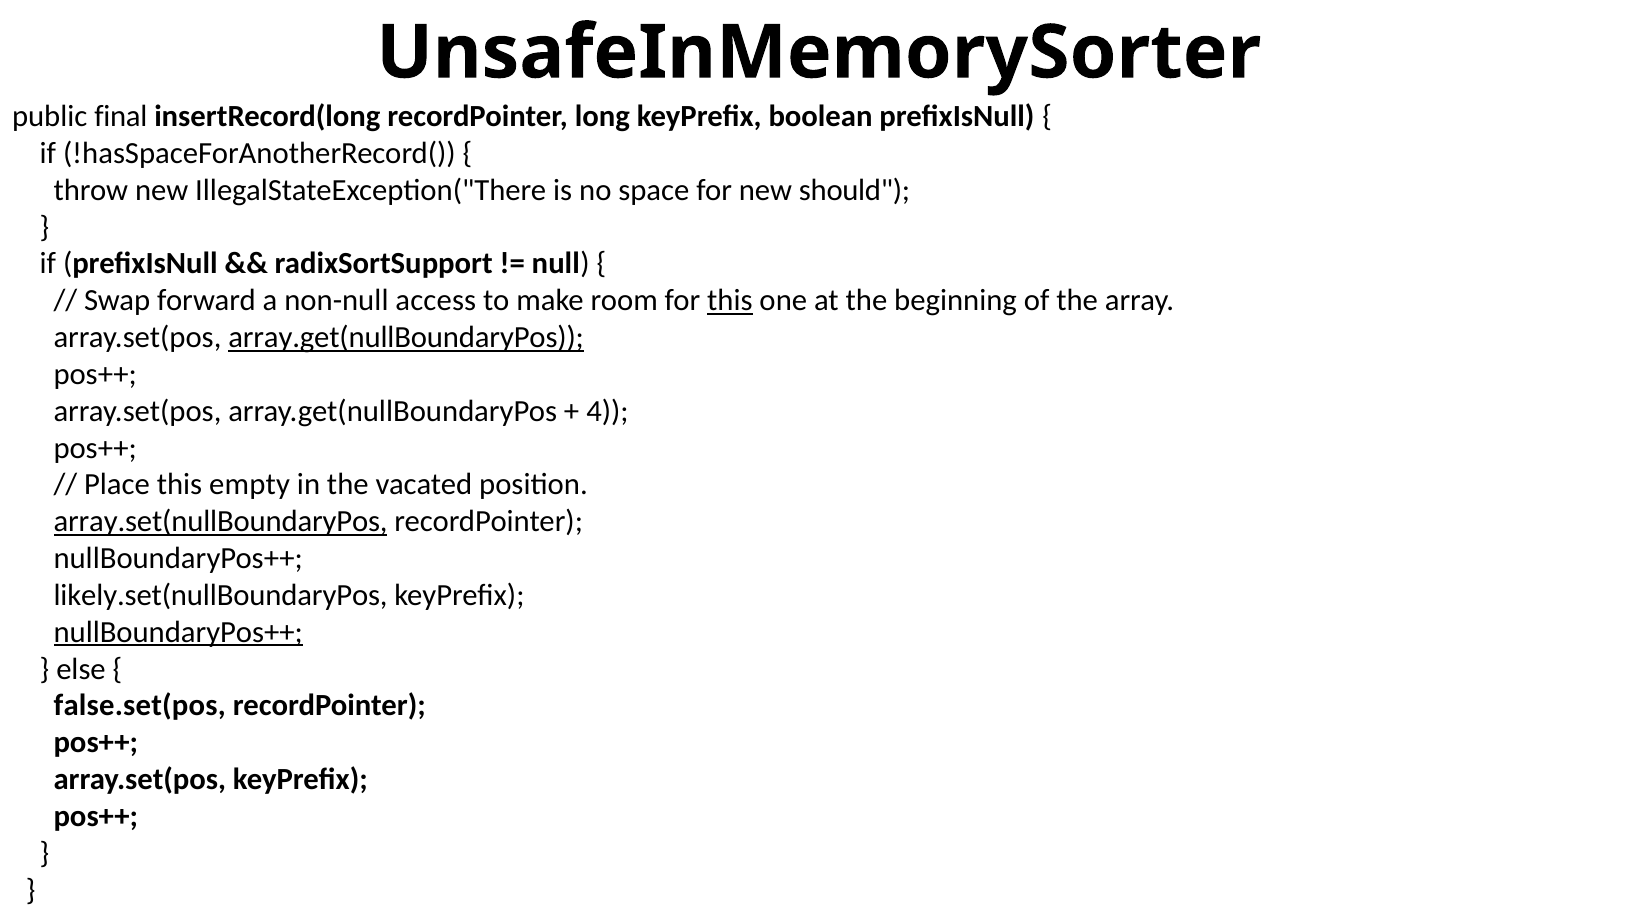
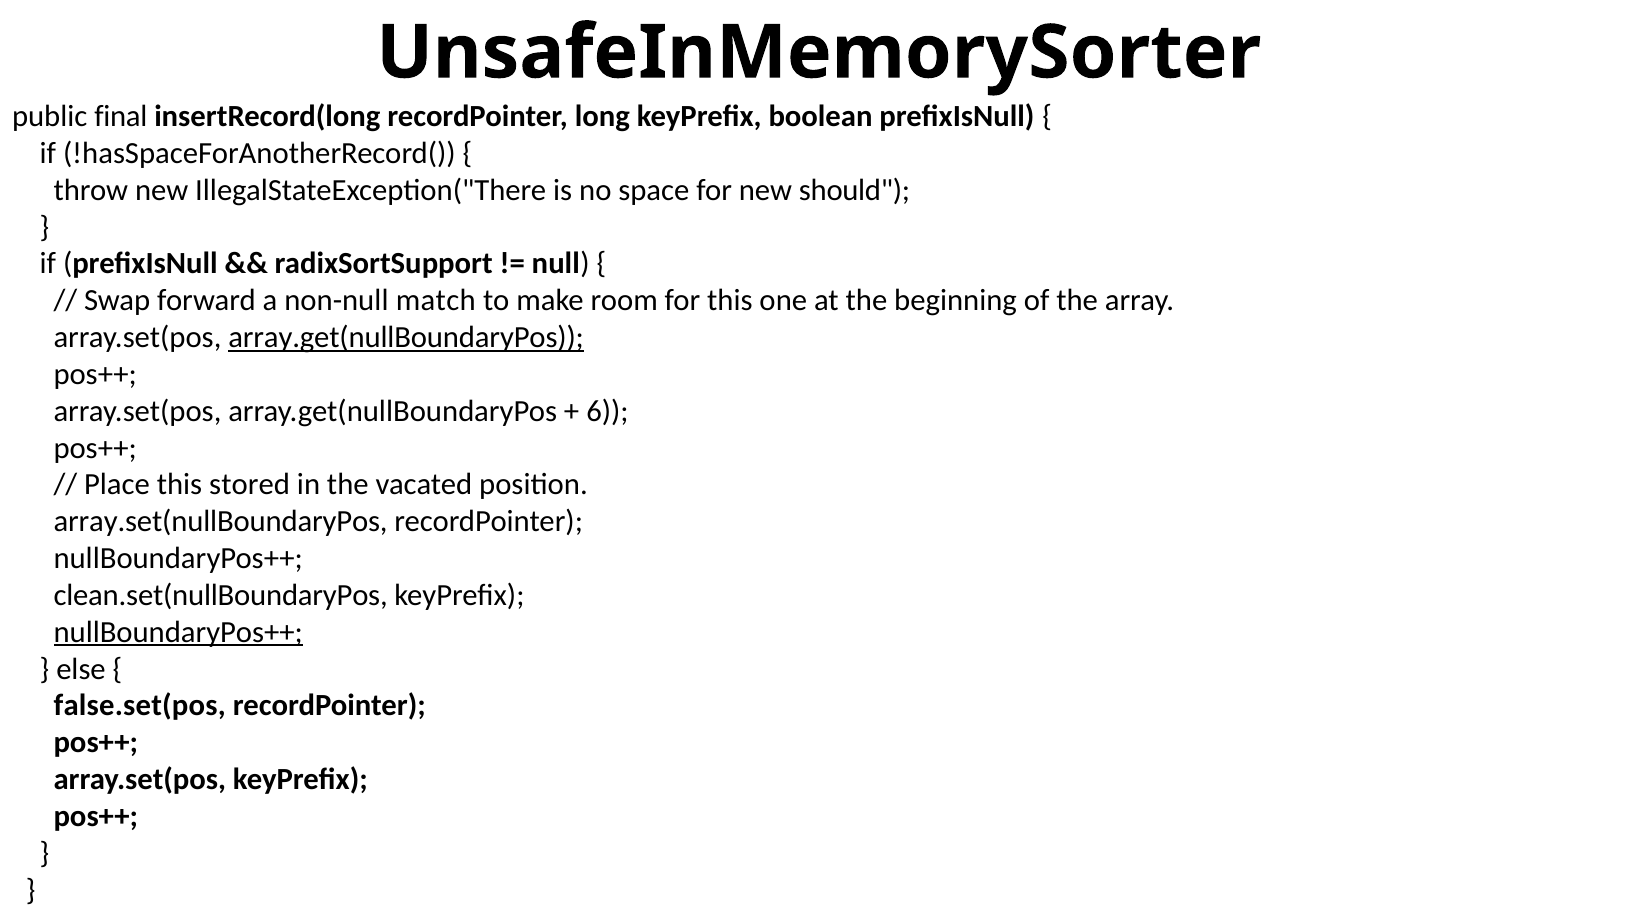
access: access -> match (436, 301)
this underline: present -> none (730, 301)
4: 4 -> 6 (607, 411)
empty: empty -> stored (250, 485)
array.set(nullBoundaryPos underline: present -> none (221, 522)
likely.set(nullBoundaryPos: likely.set(nullBoundaryPos -> clean.set(nullBoundaryPos (221, 596)
